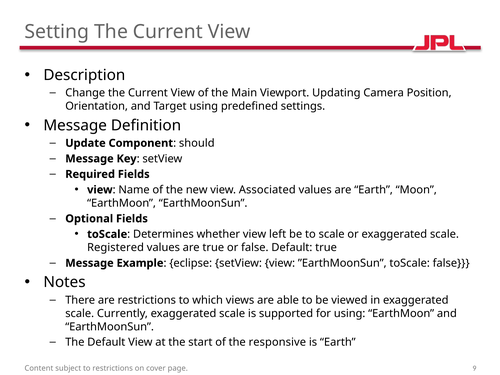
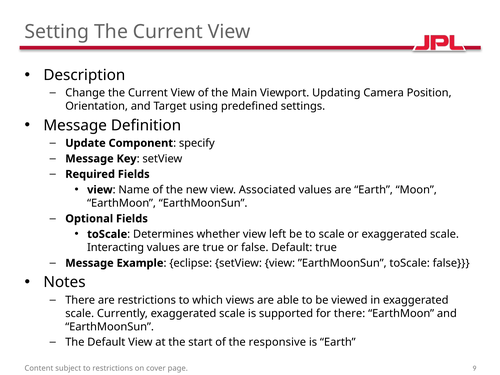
should: should -> specify (197, 143)
Registered: Registered -> Interacting (116, 248)
for using: using -> there (350, 313)
